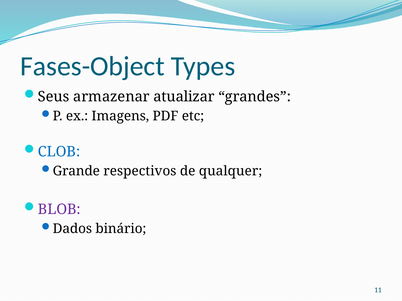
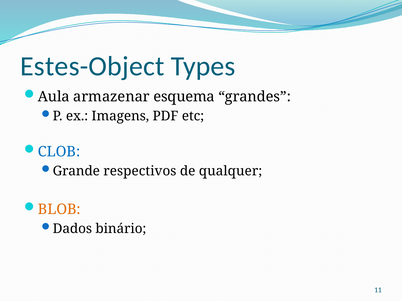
Fases-Object: Fases-Object -> Estes-Object (92, 66)
Seus: Seus -> Aula (54, 97)
atualizar: atualizar -> esquema (184, 97)
BLOB colour: purple -> orange (59, 210)
